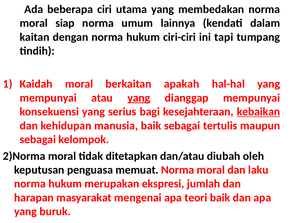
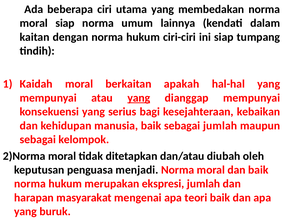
ini tapi: tapi -> siap (224, 37)
kebaikan underline: present -> none (258, 112)
sebagai tertulis: tertulis -> jumlah (220, 126)
memuat: memuat -> menjadi (137, 170)
dan laku: laku -> baik (258, 170)
